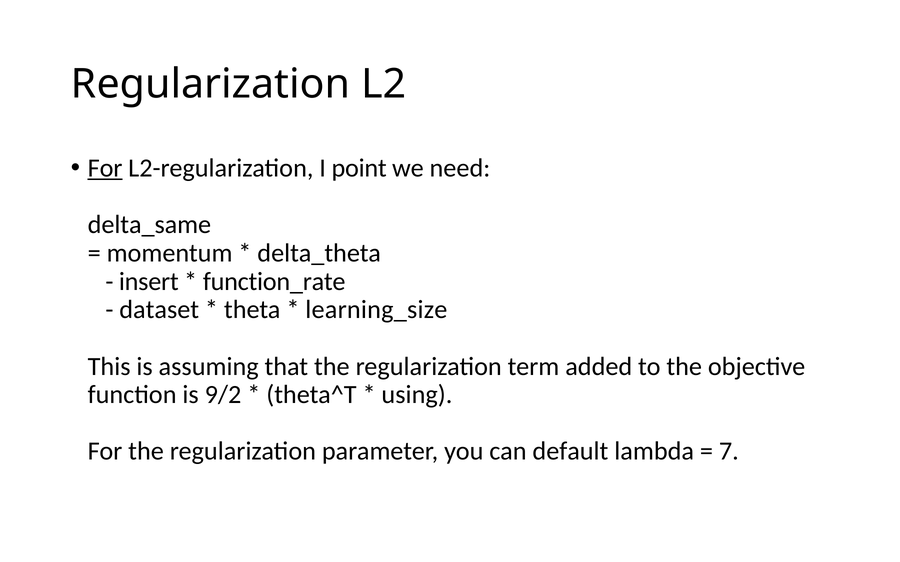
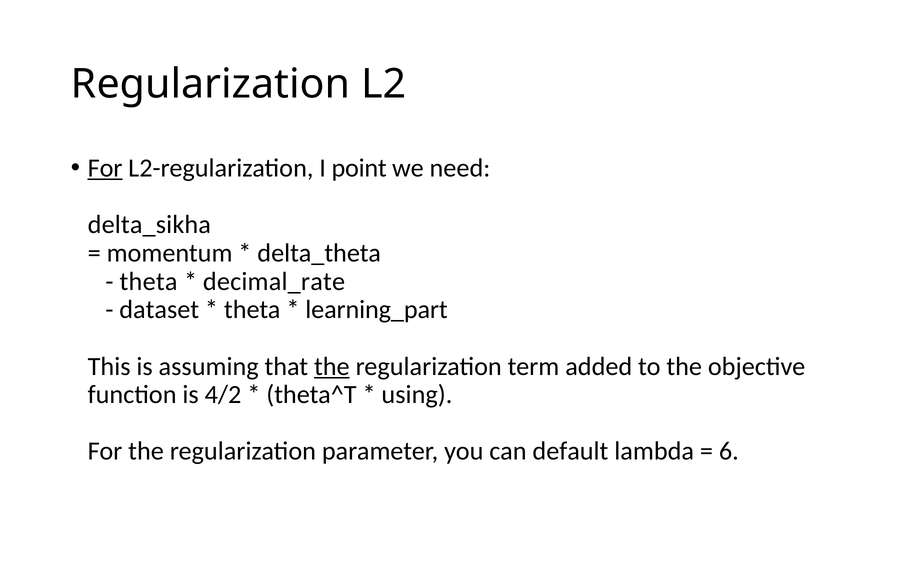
delta_same: delta_same -> delta_sikha (149, 225)
insert: insert -> theta (149, 282)
function_rate: function_rate -> decimal_rate (274, 282)
learning_size: learning_size -> learning_part (377, 310)
the underline: none -> present (332, 367)
9/2: 9/2 -> 4/2 (223, 395)
7: 7 -> 6 (729, 452)
